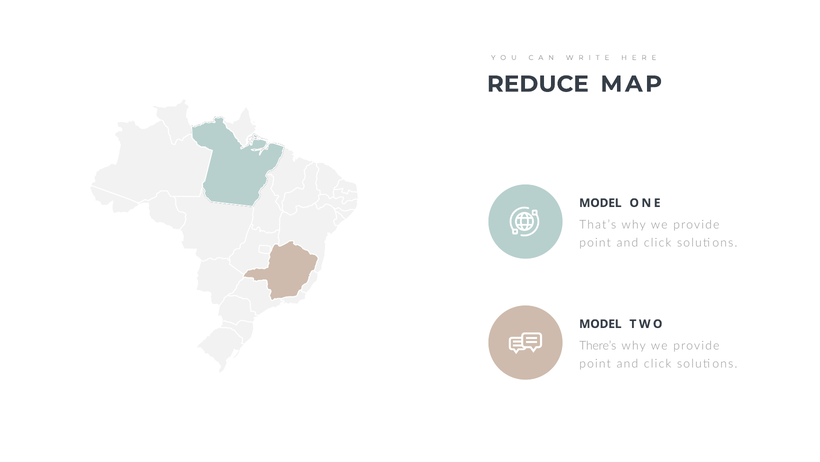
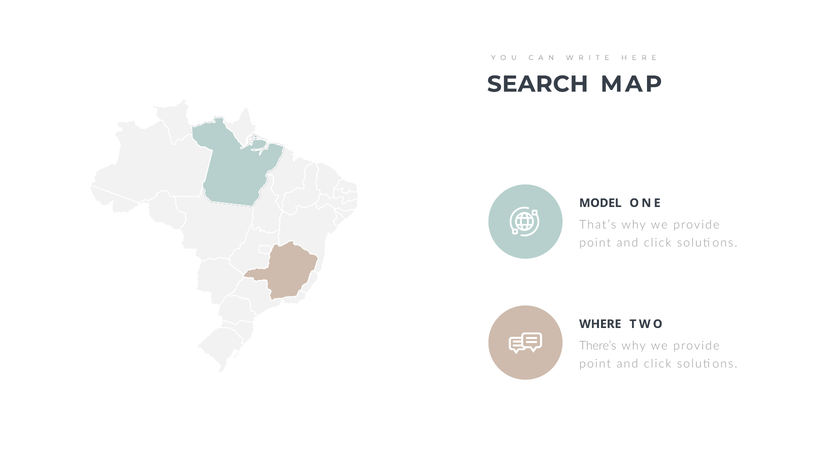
REDUCE: REDUCE -> SEARCH (538, 84)
MODEL: MODEL -> WHERE (600, 324)
